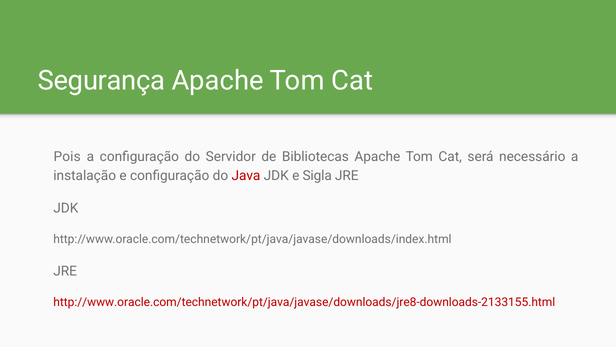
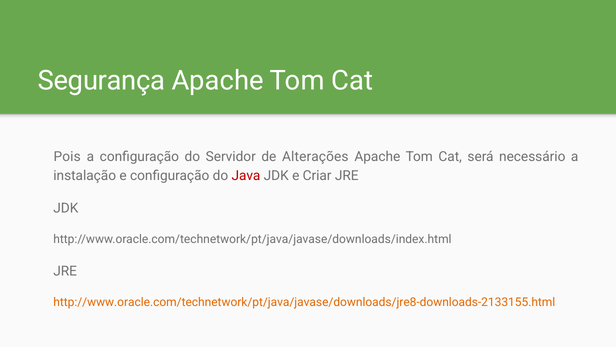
Bibliotecas: Bibliotecas -> Alterações (315, 157)
Sigla: Sigla -> Criar (317, 176)
http://www.oracle.com/technetwork/pt/java/javase/downloads/jre8-downloads-2133155.html colour: red -> orange (304, 302)
